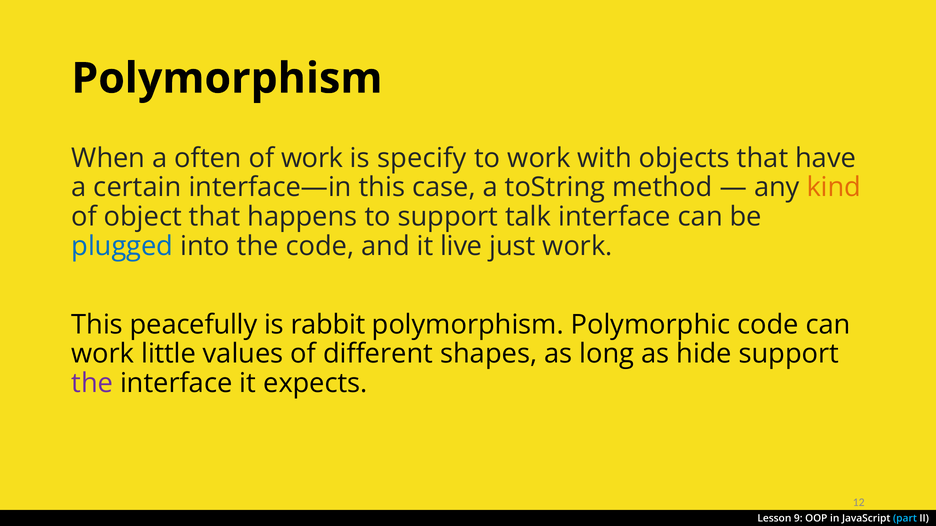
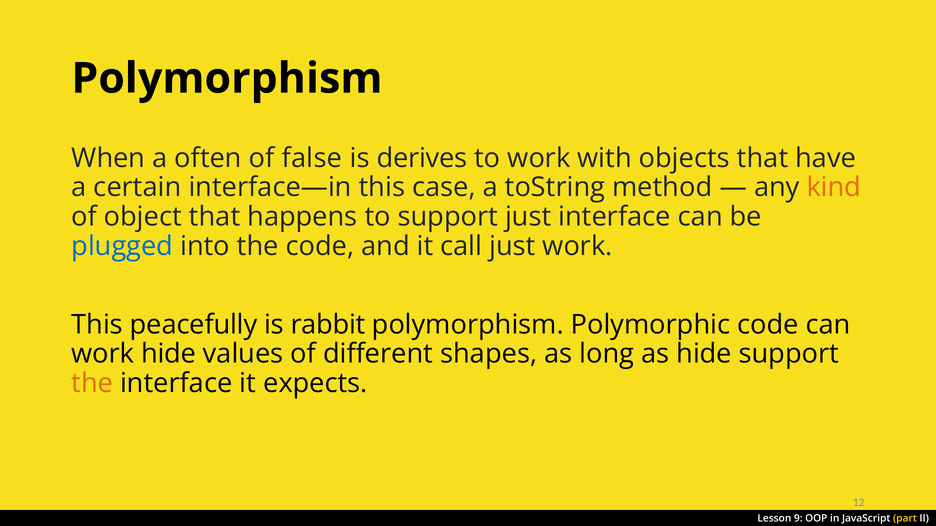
of work: work -> false (312, 158)
specify: specify -> derives (422, 158)
support talk: talk -> just (528, 217)
live: live -> call (461, 246)
work little: little -> hide (169, 354)
the colour: purple -> orange (92, 384)
part colour: light blue -> yellow (905, 519)
